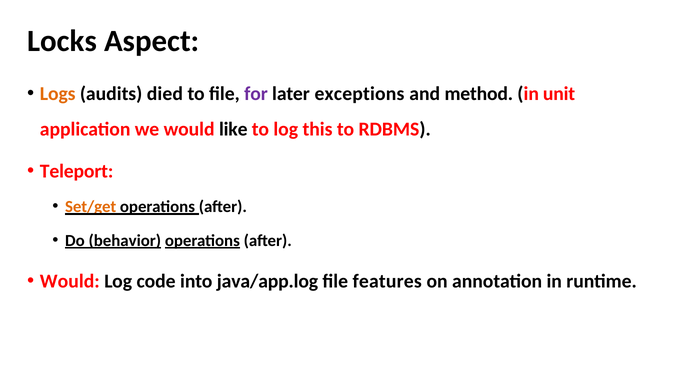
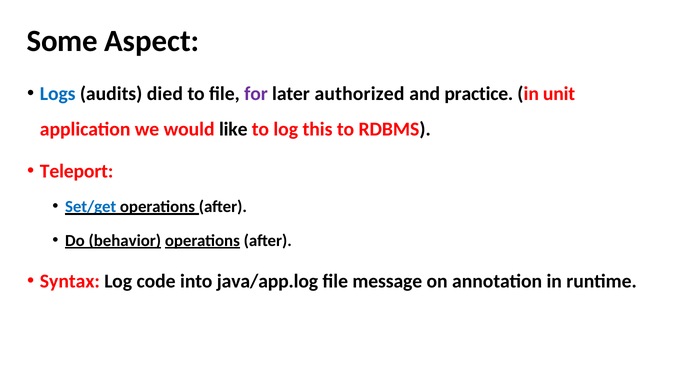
Locks: Locks -> Some (62, 41)
Logs colour: orange -> blue (58, 94)
exceptions: exceptions -> authorized (359, 94)
method: method -> practice (479, 94)
Set/get colour: orange -> blue (91, 207)
Would: Would -> Syntax (70, 281)
features: features -> message (387, 281)
